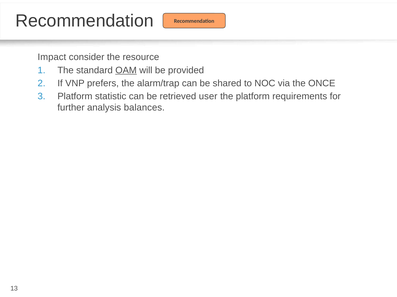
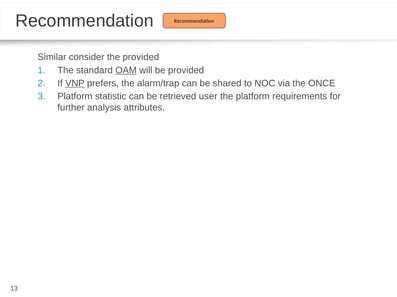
Impact: Impact -> Similar (52, 57)
the resource: resource -> provided (141, 57)
VNP underline: none -> present (75, 83)
balances: balances -> attributes (144, 108)
